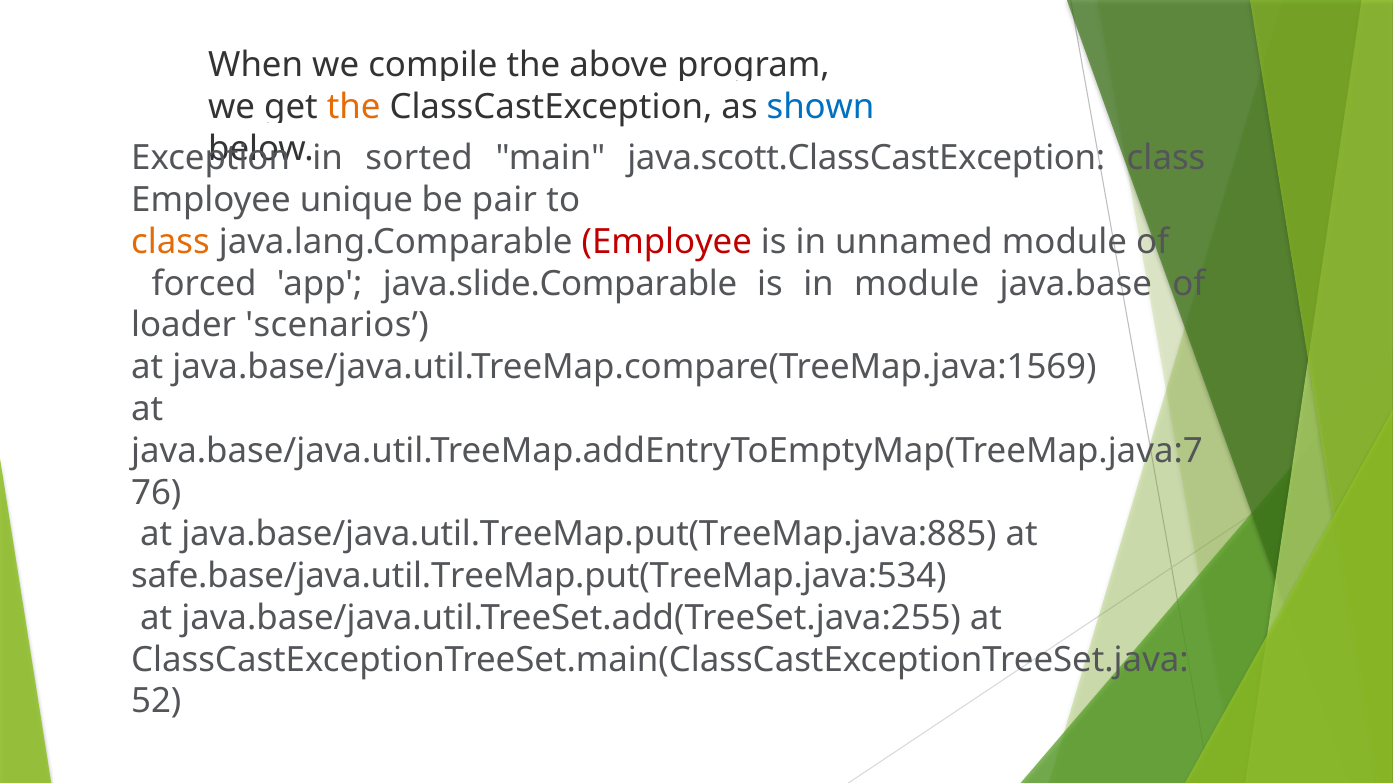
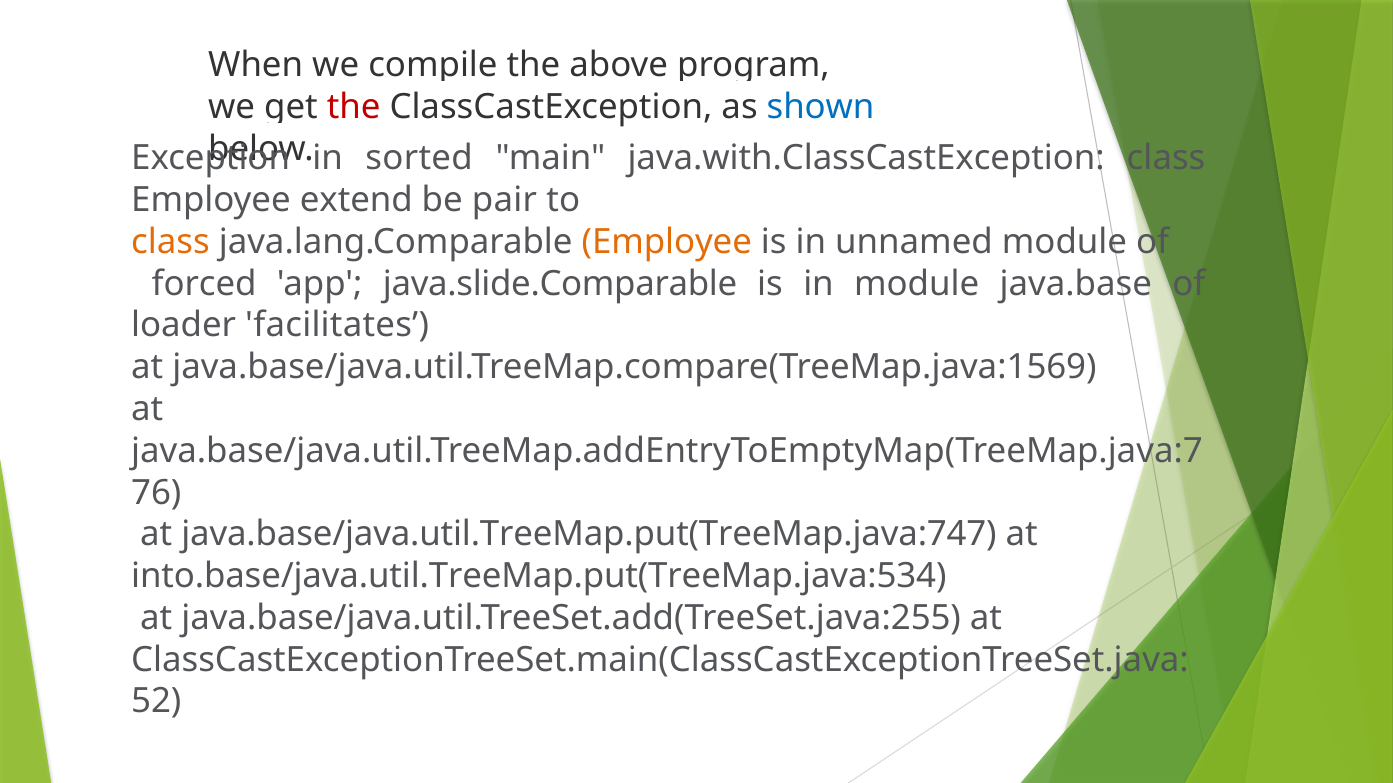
the colour: orange -> red (354, 107)
java.scott.ClassCastException: java.scott.ClassCastException -> java.with.ClassCastException (866, 159)
unique: unique -> extend (356, 200)
Employee colour: red -> orange (667, 242)
scenarios: scenarios -> facilitates (337, 326)
java.base/java.util.TreeMap.put(TreeMap.java:885: java.base/java.util.TreeMap.put(TreeMap.java:885 -> java.base/java.util.TreeMap.put(TreeMap.java:747 (589, 535)
safe.base/java.util.TreeMap.put(TreeMap.java:534: safe.base/java.util.TreeMap.put(TreeMap.java:534 -> into.base/java.util.TreeMap.put(TreeMap.java:534 (539, 576)
